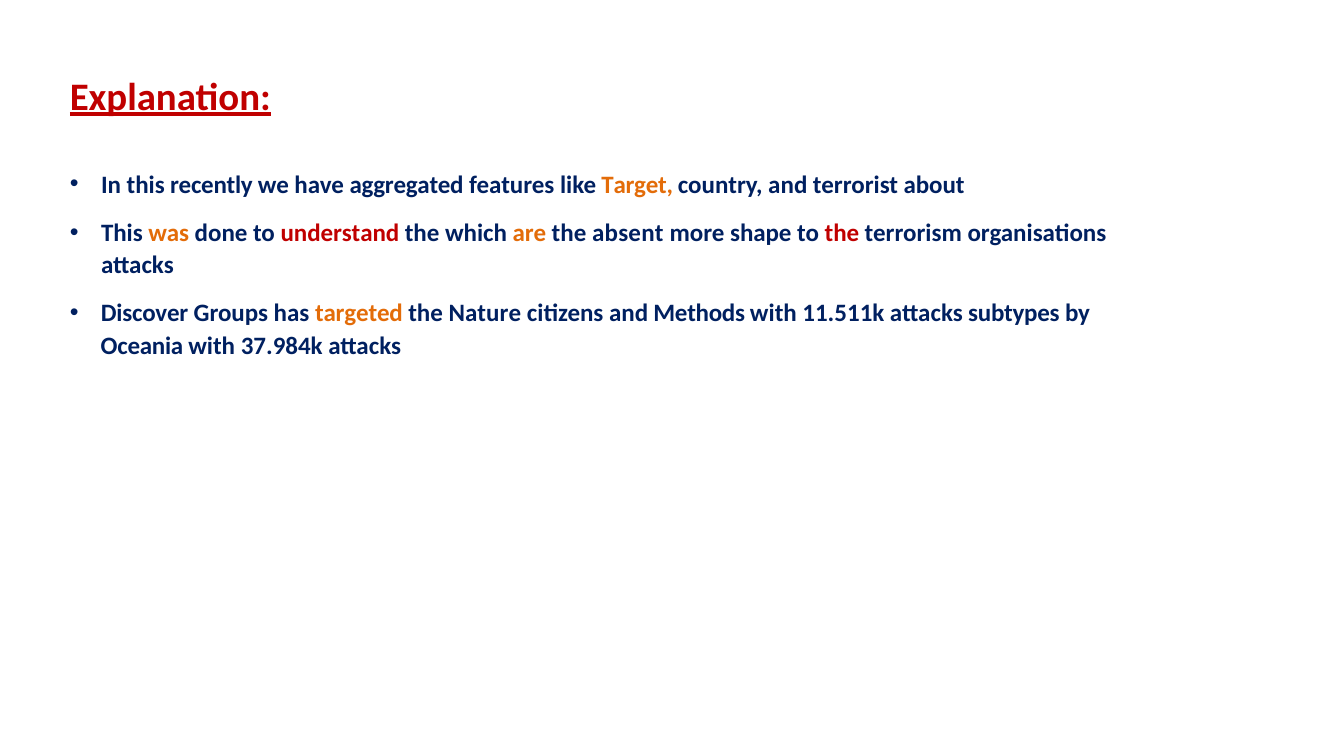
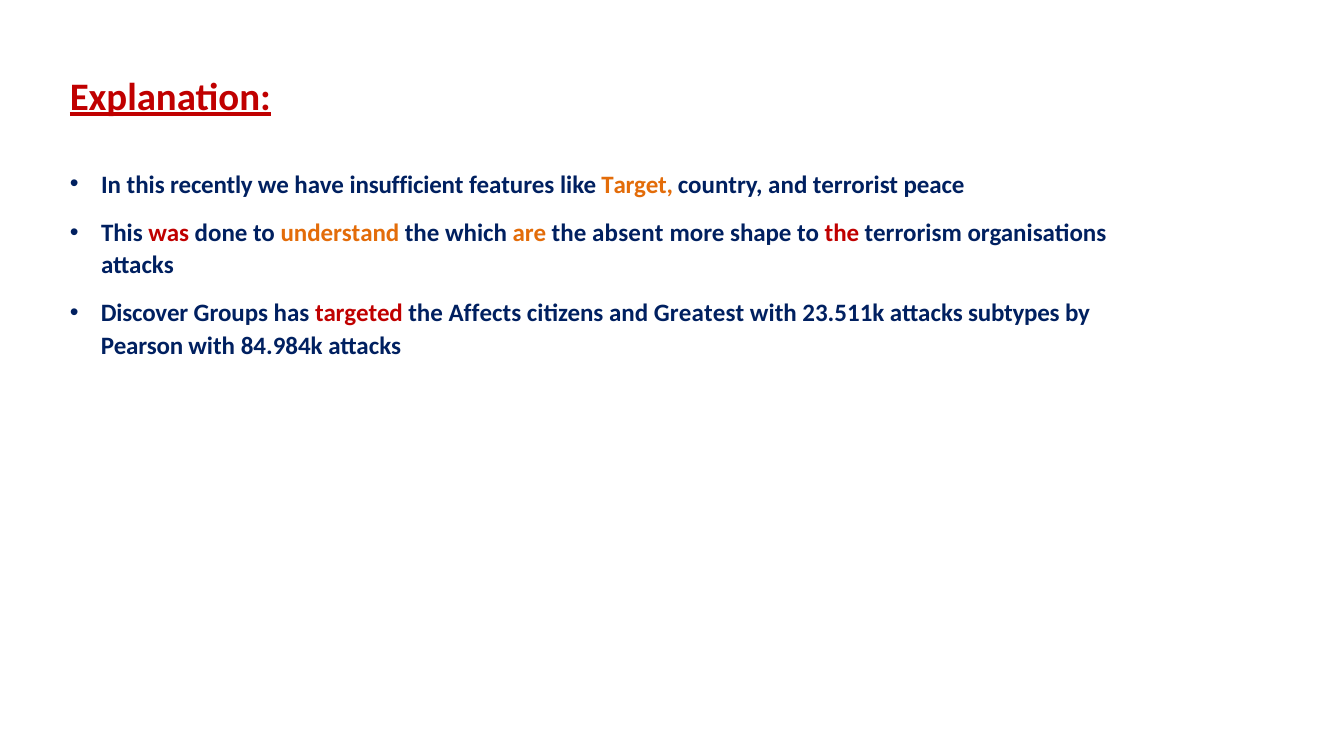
aggregated: aggregated -> insufficient (407, 185)
about: about -> peace (934, 185)
was colour: orange -> red (169, 233)
understand colour: red -> orange (340, 233)
targeted colour: orange -> red (359, 314)
Nature: Nature -> Affects (485, 314)
Methods: Methods -> Greatest (699, 314)
11.511k: 11.511k -> 23.511k (843, 314)
Oceania: Oceania -> Pearson (142, 346)
37.984k: 37.984k -> 84.984k (282, 346)
